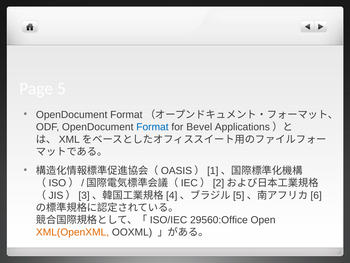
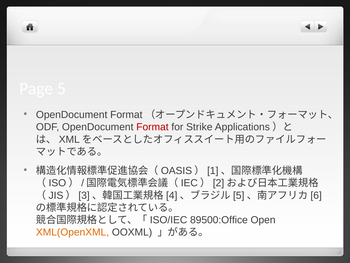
Format colour: blue -> red (152, 127)
Bevel: Bevel -> Strike (199, 127)
29560:Office: 29560:Office -> 89500:Office (219, 220)
